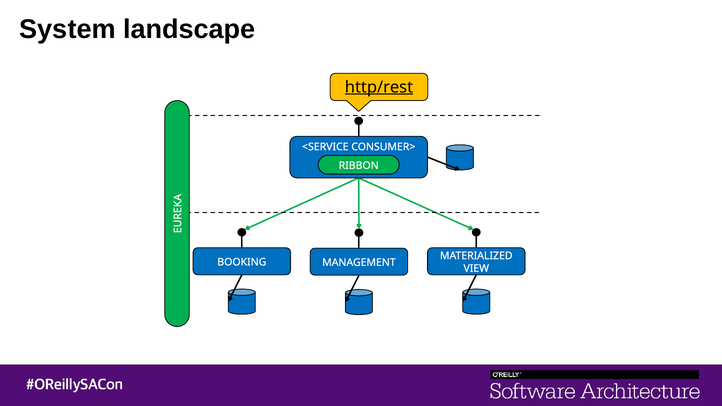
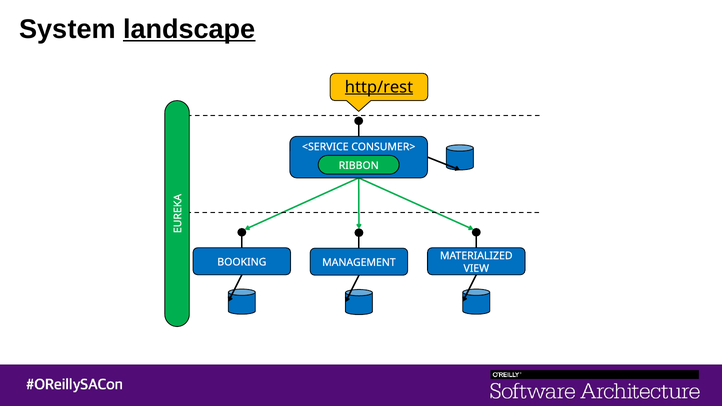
landscape underline: none -> present (189, 29)
